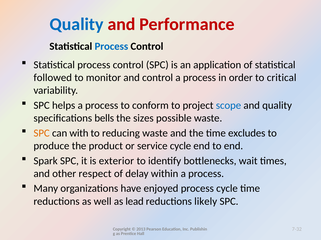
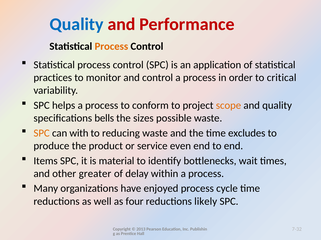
Process colour: blue -> orange (111, 46)
followed: followed -> practices (53, 78)
scope colour: blue -> orange (228, 106)
service cycle: cycle -> even (180, 146)
Spark: Spark -> Items (46, 161)
exterior: exterior -> material (117, 161)
respect: respect -> greater (95, 174)
lead: lead -> four (135, 202)
